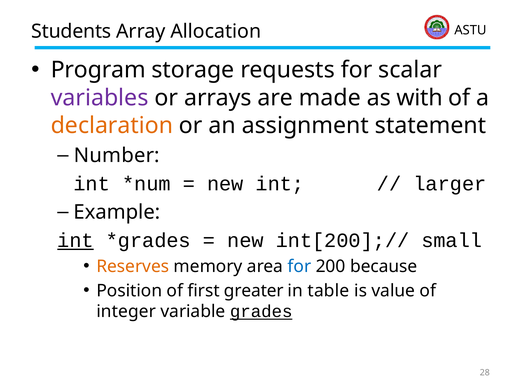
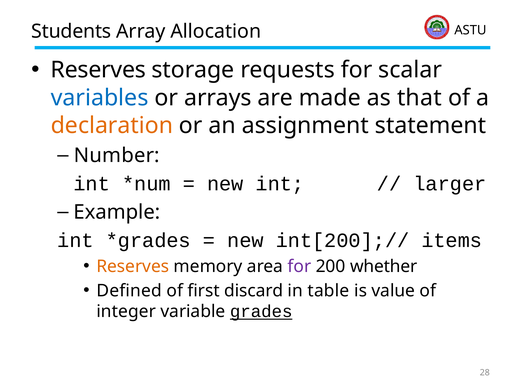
Program: Program -> Reserves (98, 70)
variables colour: purple -> blue (100, 98)
with: with -> that (419, 98)
int underline: present -> none (76, 240)
small: small -> items (452, 240)
for colour: blue -> purple (299, 266)
because: because -> whether (384, 266)
Position: Position -> Defined (129, 291)
greater: greater -> discard (254, 291)
